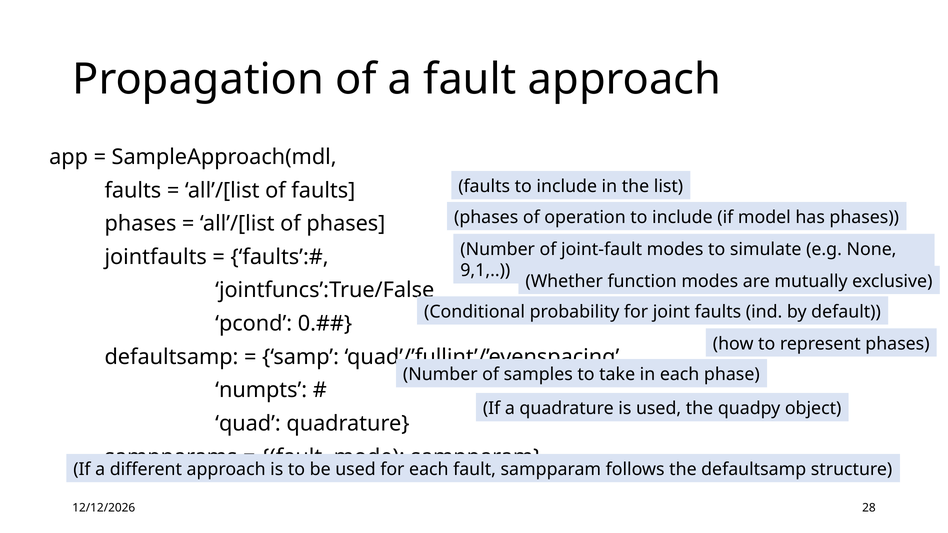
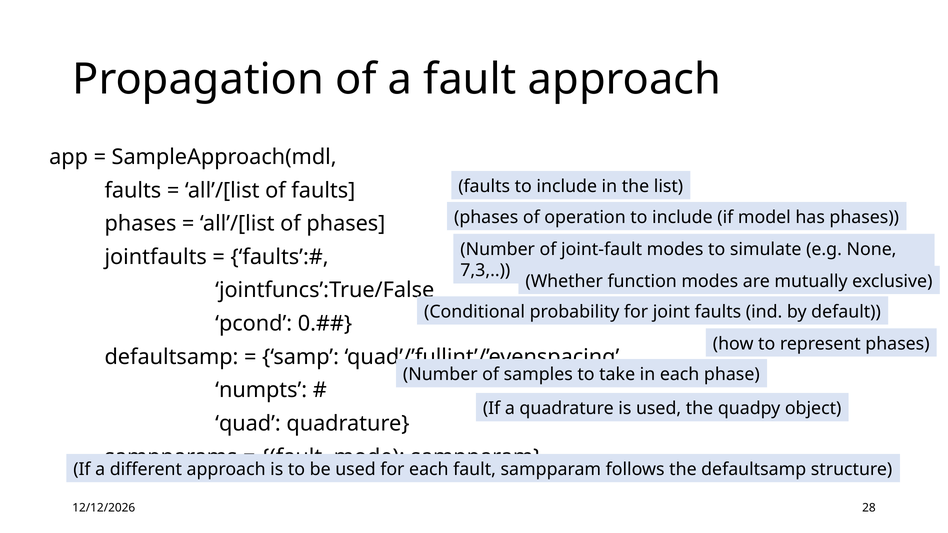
9,1: 9,1 -> 7,3 (485, 271)
